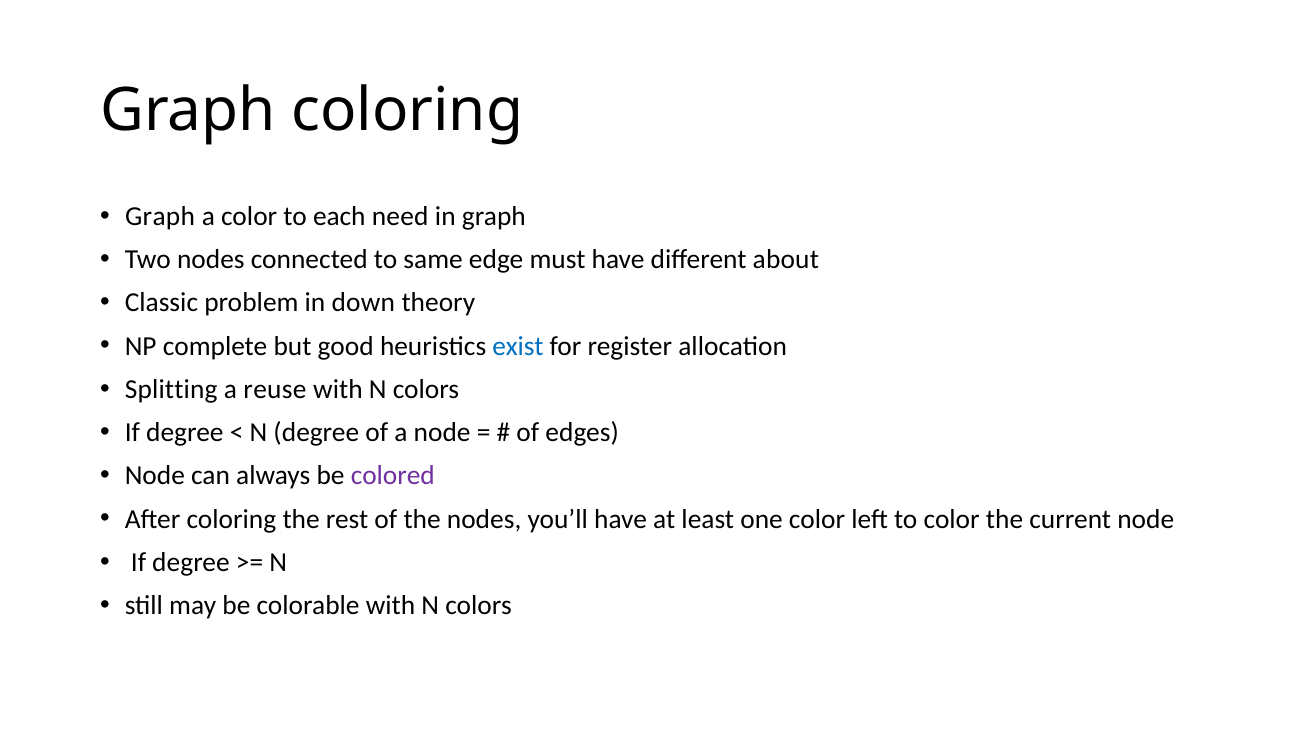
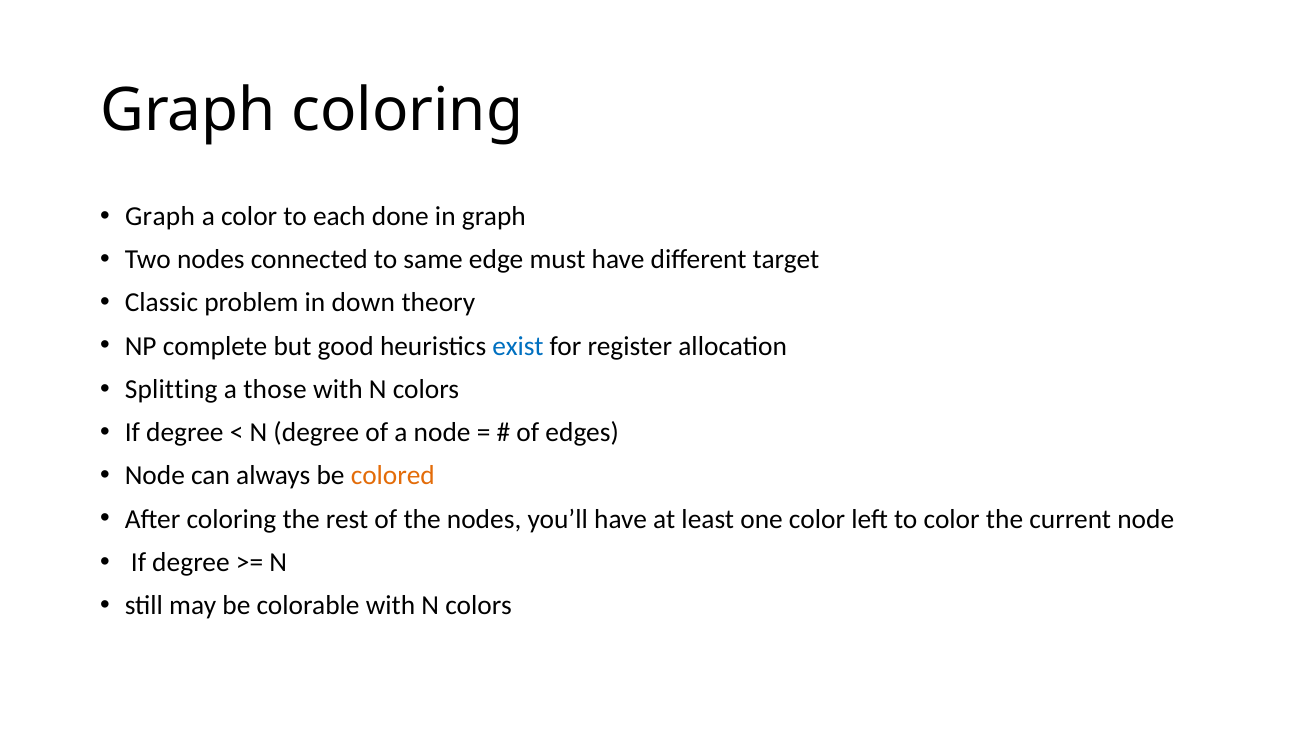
need: need -> done (400, 216)
about: about -> target (786, 260)
reuse: reuse -> those (275, 389)
colored colour: purple -> orange (393, 476)
